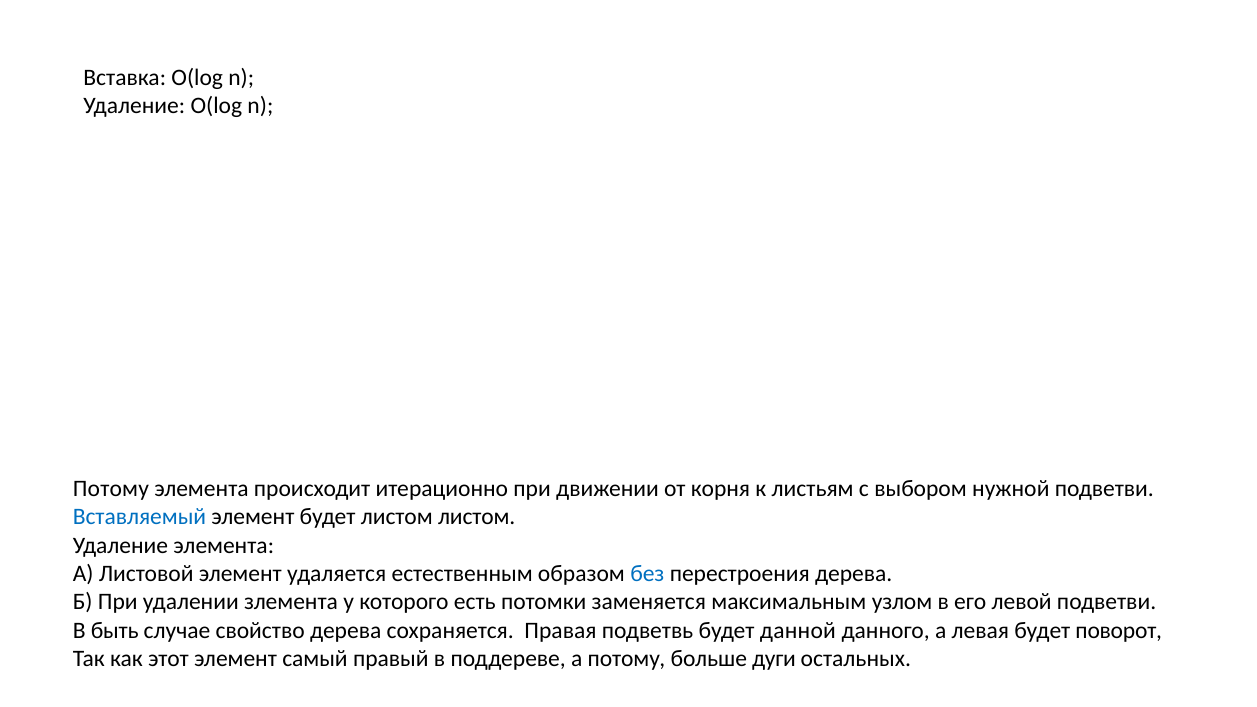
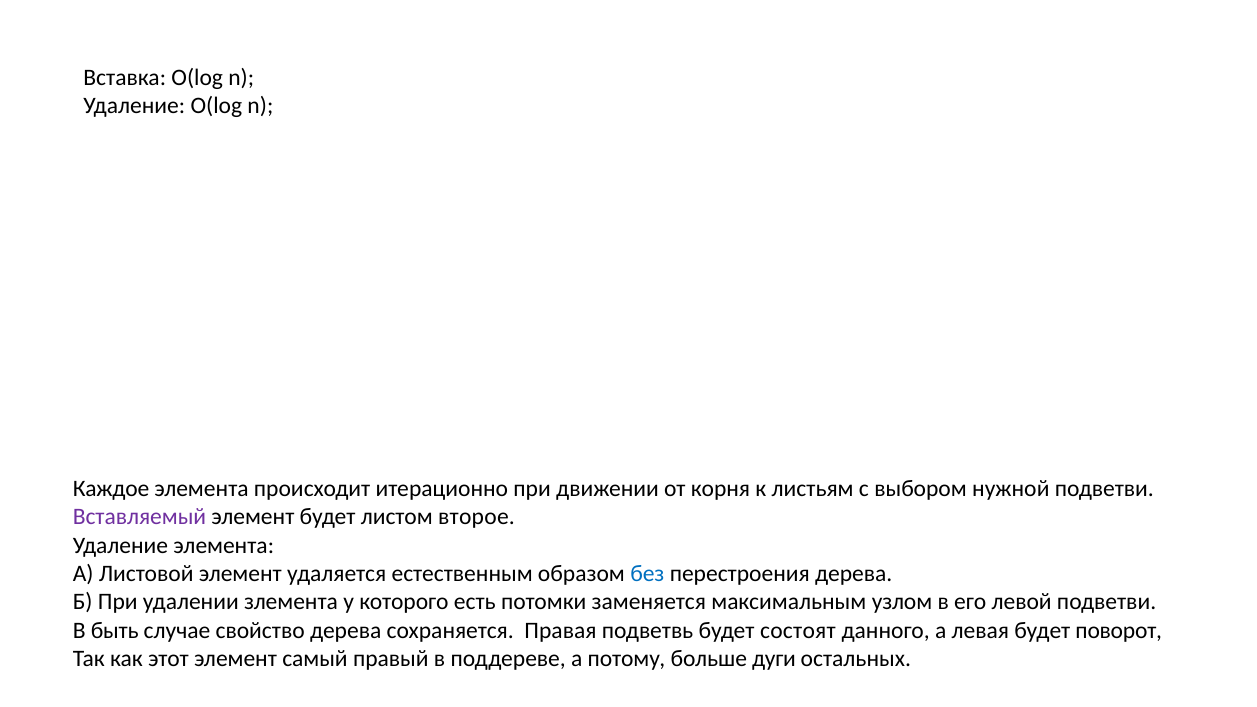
Потому: Потому -> Каждое (111, 489)
Вставляемый colour: blue -> purple (140, 517)
листом листом: листом -> второе (477, 517)
данной: данной -> состоят (798, 630)
